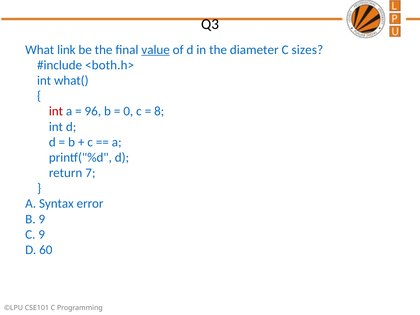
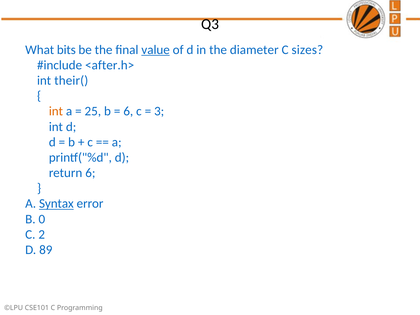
link: link -> bits (66, 50)
<both.h>: <both.h> -> <after.h> (110, 65)
what(: what( -> their( (71, 81)
int colour: red -> orange (56, 111)
96: 96 -> 25 (93, 111)
0: 0 -> 6 (128, 111)
8: 8 -> 3 (159, 111)
return 7: 7 -> 6 (90, 173)
Syntax underline: none -> present (56, 204)
B 9: 9 -> 0 (42, 219)
C 9: 9 -> 2 (42, 234)
60: 60 -> 89 (46, 250)
